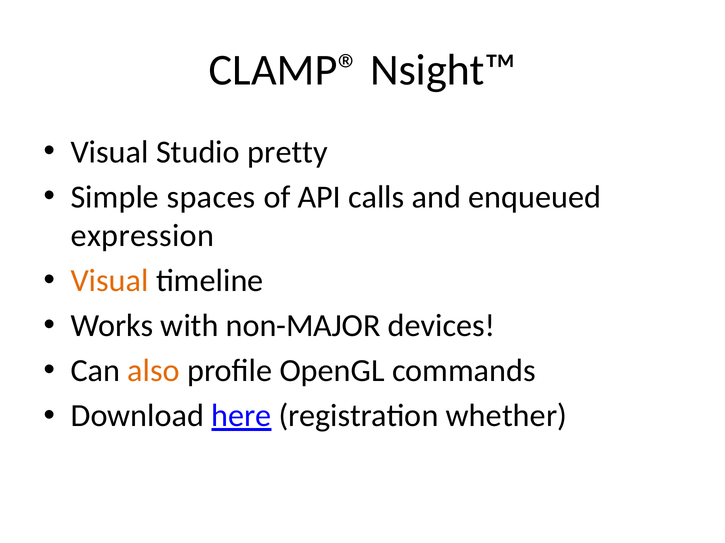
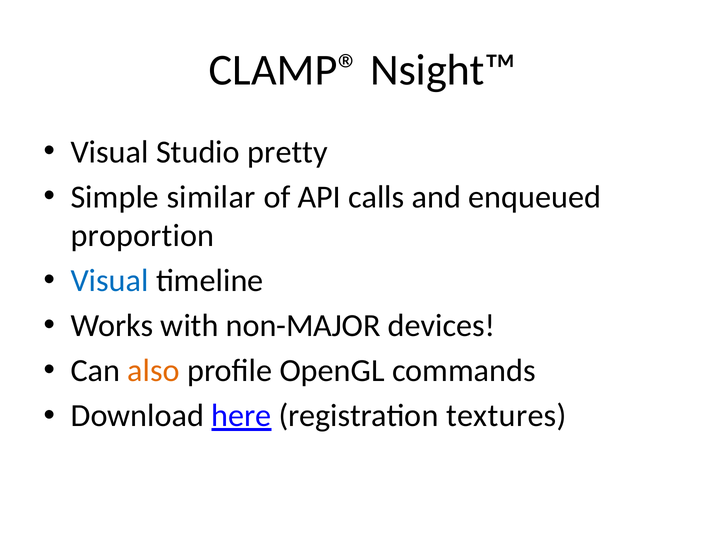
spaces: spaces -> similar (211, 197)
expression: expression -> proportion (143, 236)
Visual colour: orange -> blue (110, 281)
whether: whether -> textures (506, 416)
